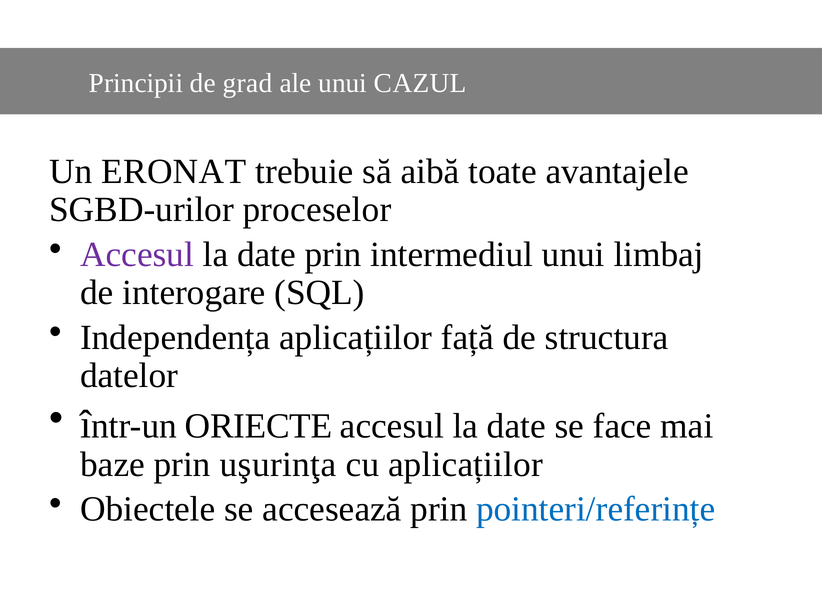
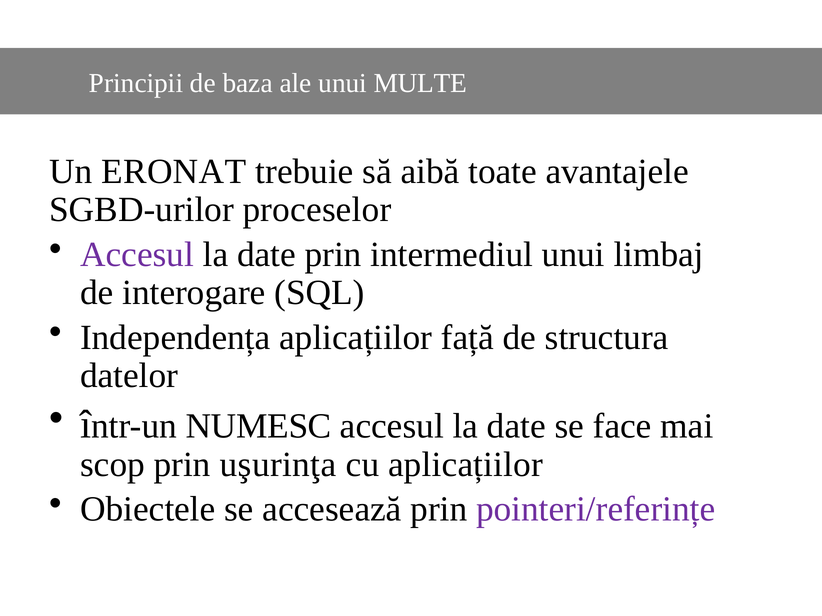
grad: grad -> baza (248, 83)
CAZUL: CAZUL -> MULTE (420, 83)
ORIECTE: ORIECTE -> NUMESC (259, 426)
baze: baze -> scop (113, 465)
pointeri/referințe colour: blue -> purple (596, 510)
